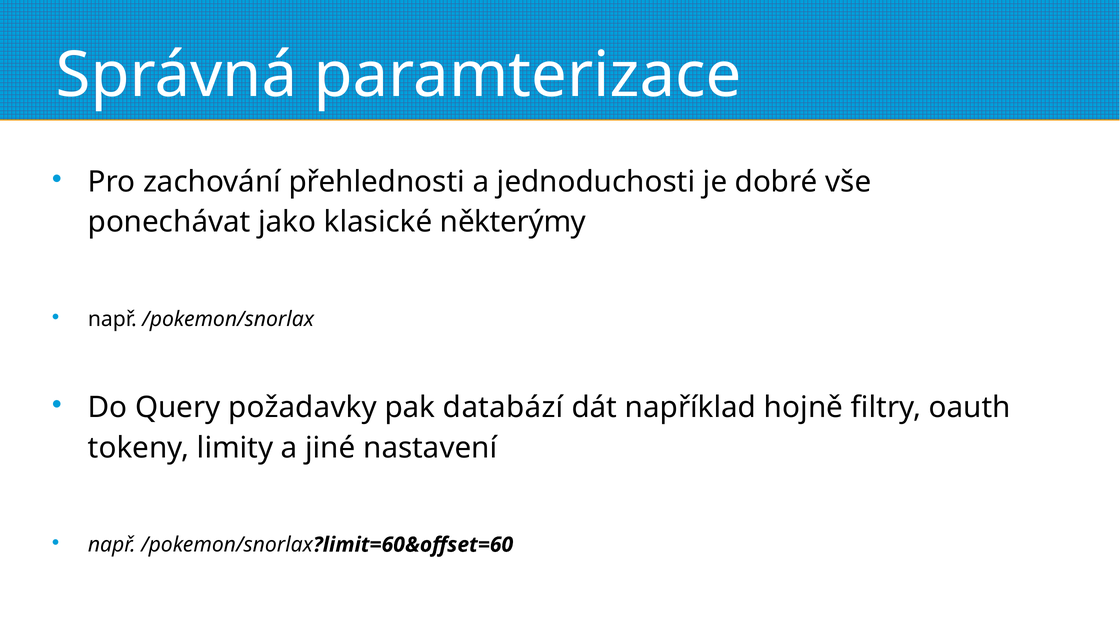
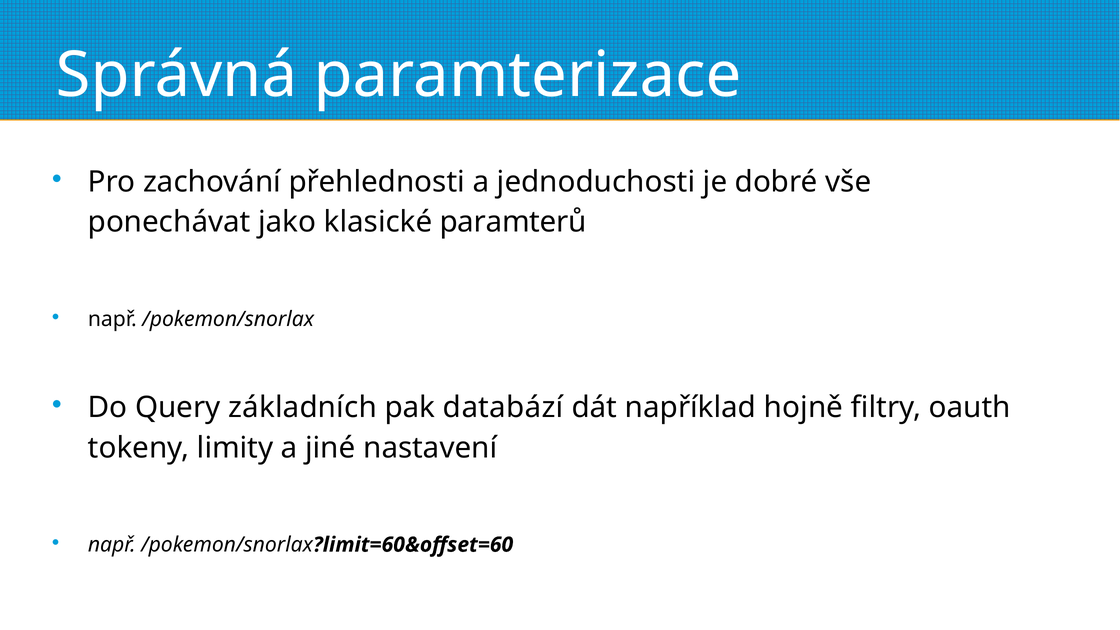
některýmy: některýmy -> paramterů (513, 222)
požadavky: požadavky -> základních (303, 408)
